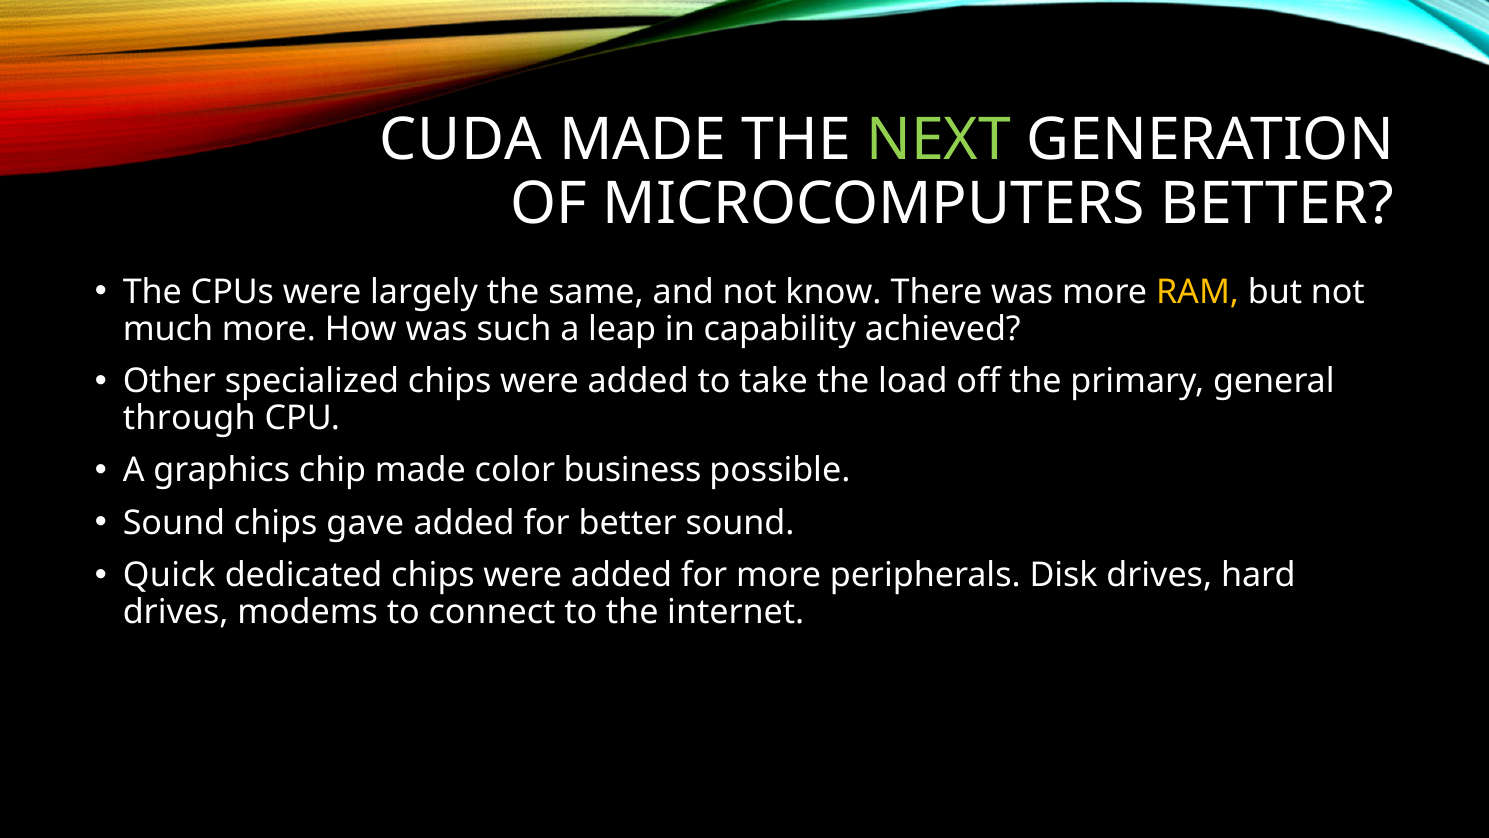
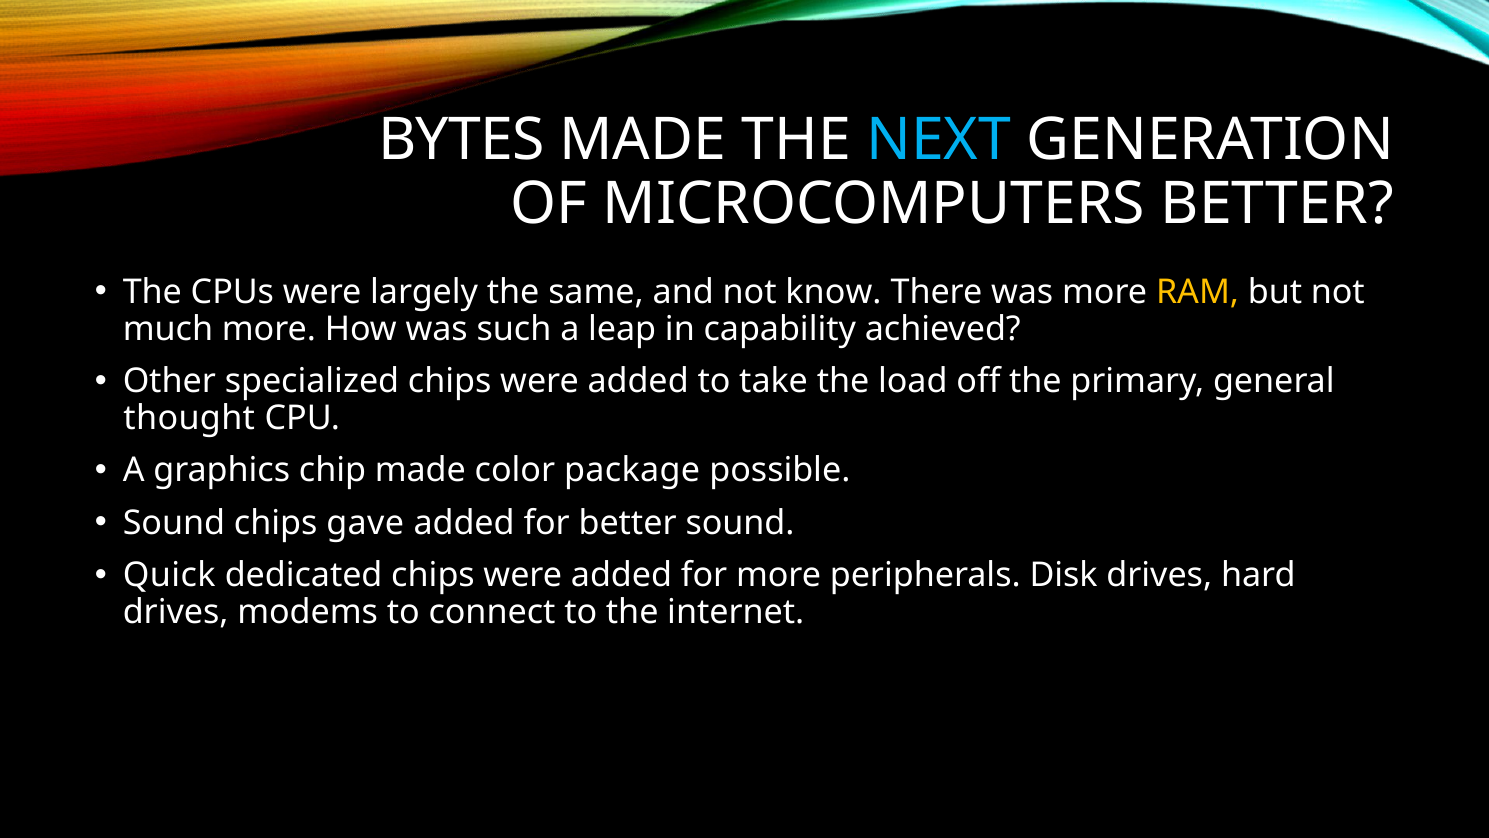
CUDA: CUDA -> BYTES (462, 140)
NEXT colour: light green -> light blue (939, 140)
through: through -> thought (189, 418)
business: business -> package (632, 470)
